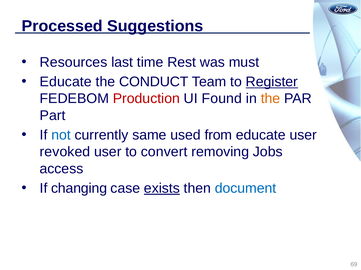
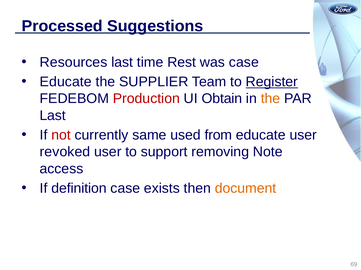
was must: must -> case (244, 62)
CONDUCT: CONDUCT -> SUPPLIER (154, 82)
Found: Found -> Obtain (222, 99)
Part: Part -> Last (53, 116)
not colour: blue -> red (61, 135)
convert: convert -> support (164, 152)
Jobs: Jobs -> Note (268, 152)
changing: changing -> definition (79, 189)
exists underline: present -> none (162, 189)
document colour: blue -> orange (246, 189)
